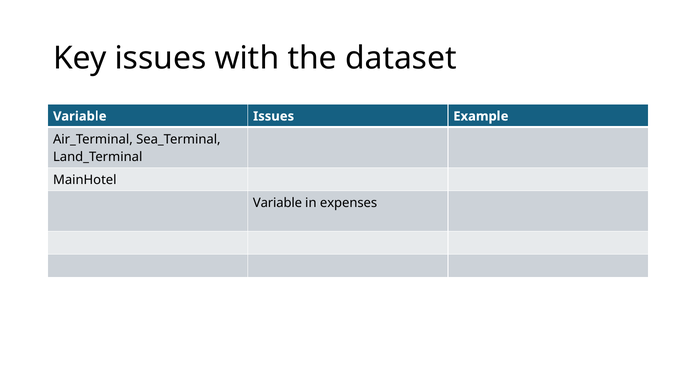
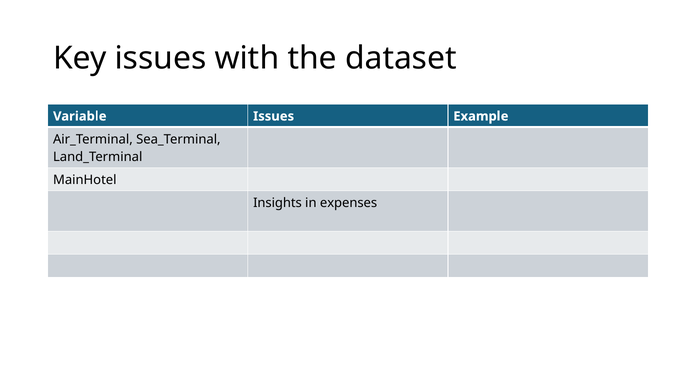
Variable: Variable -> Insights (277, 203)
